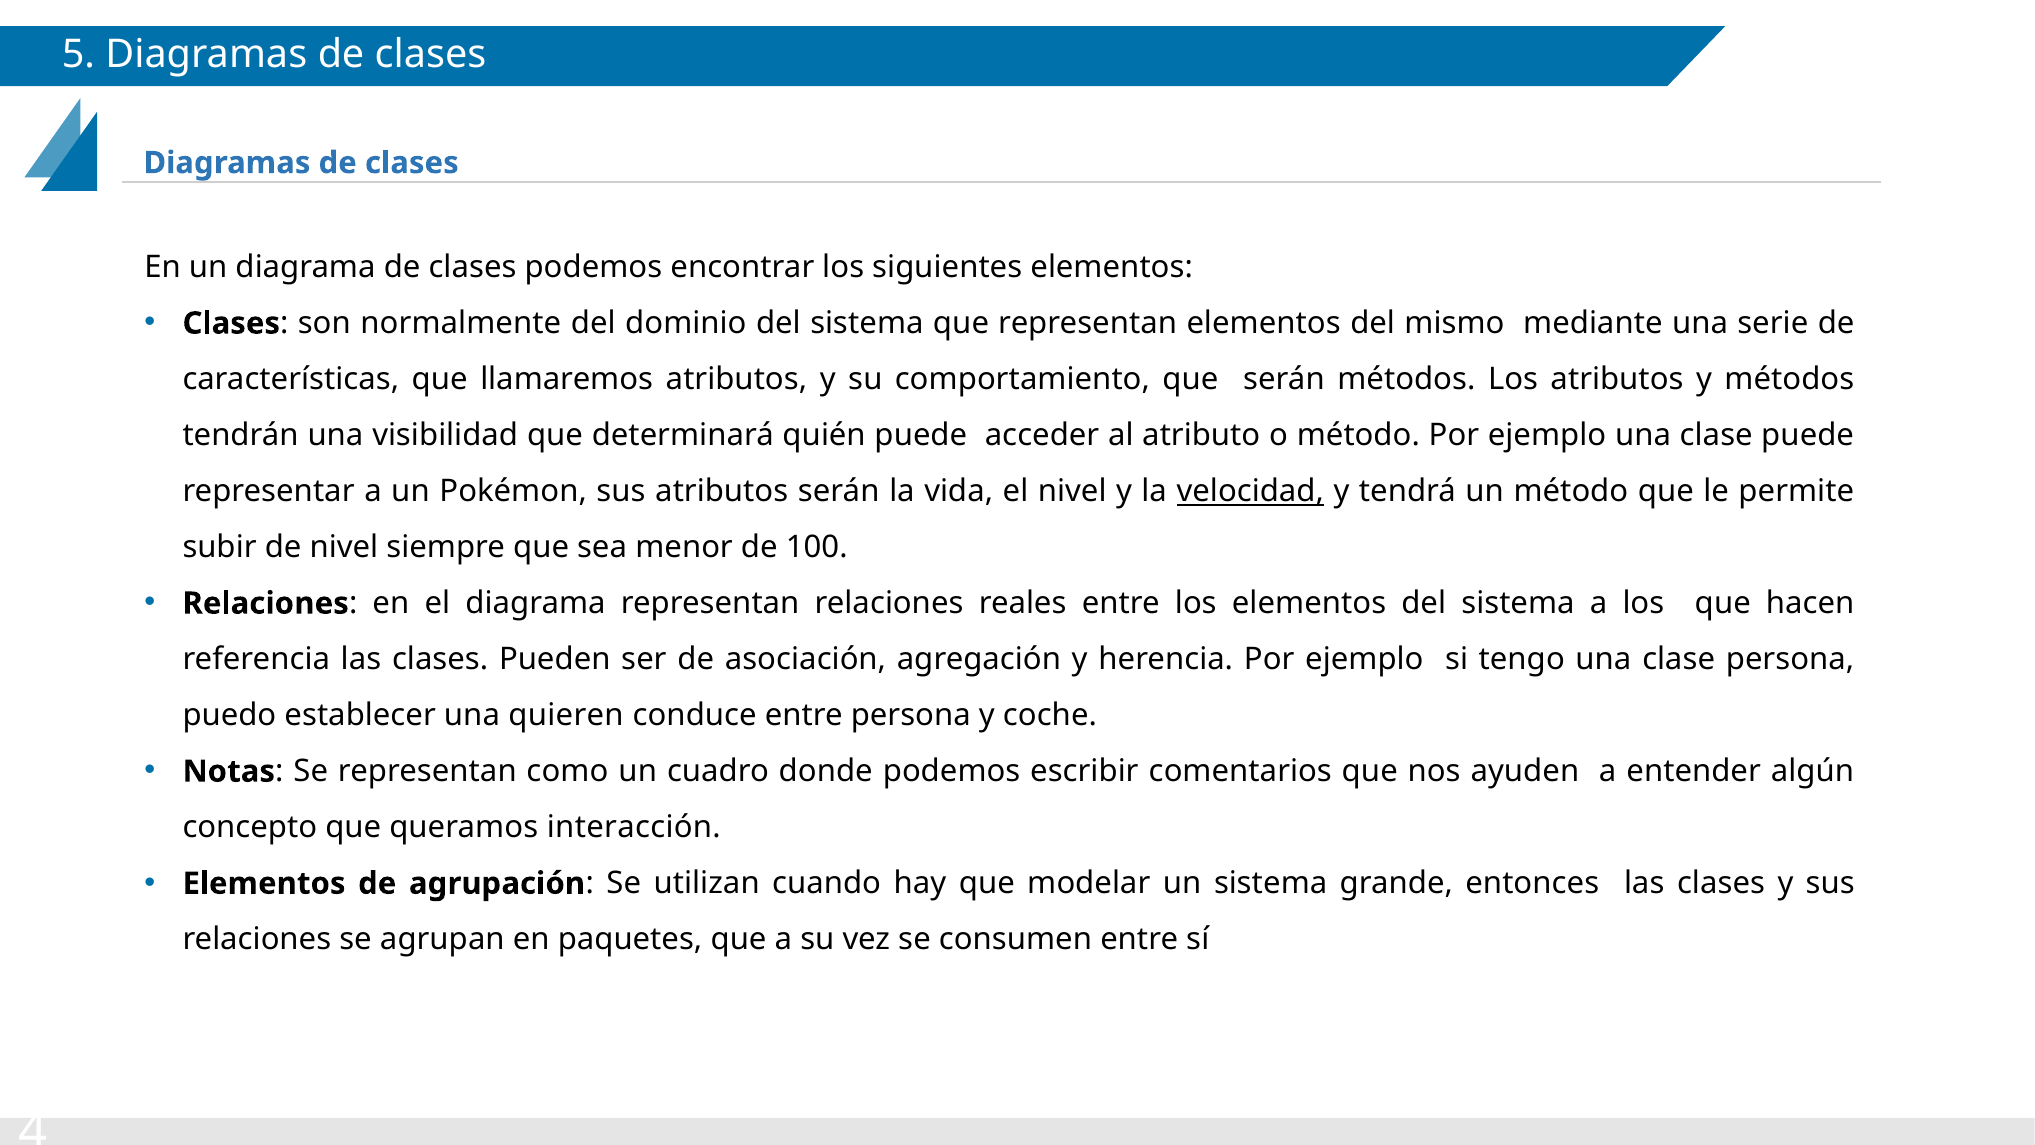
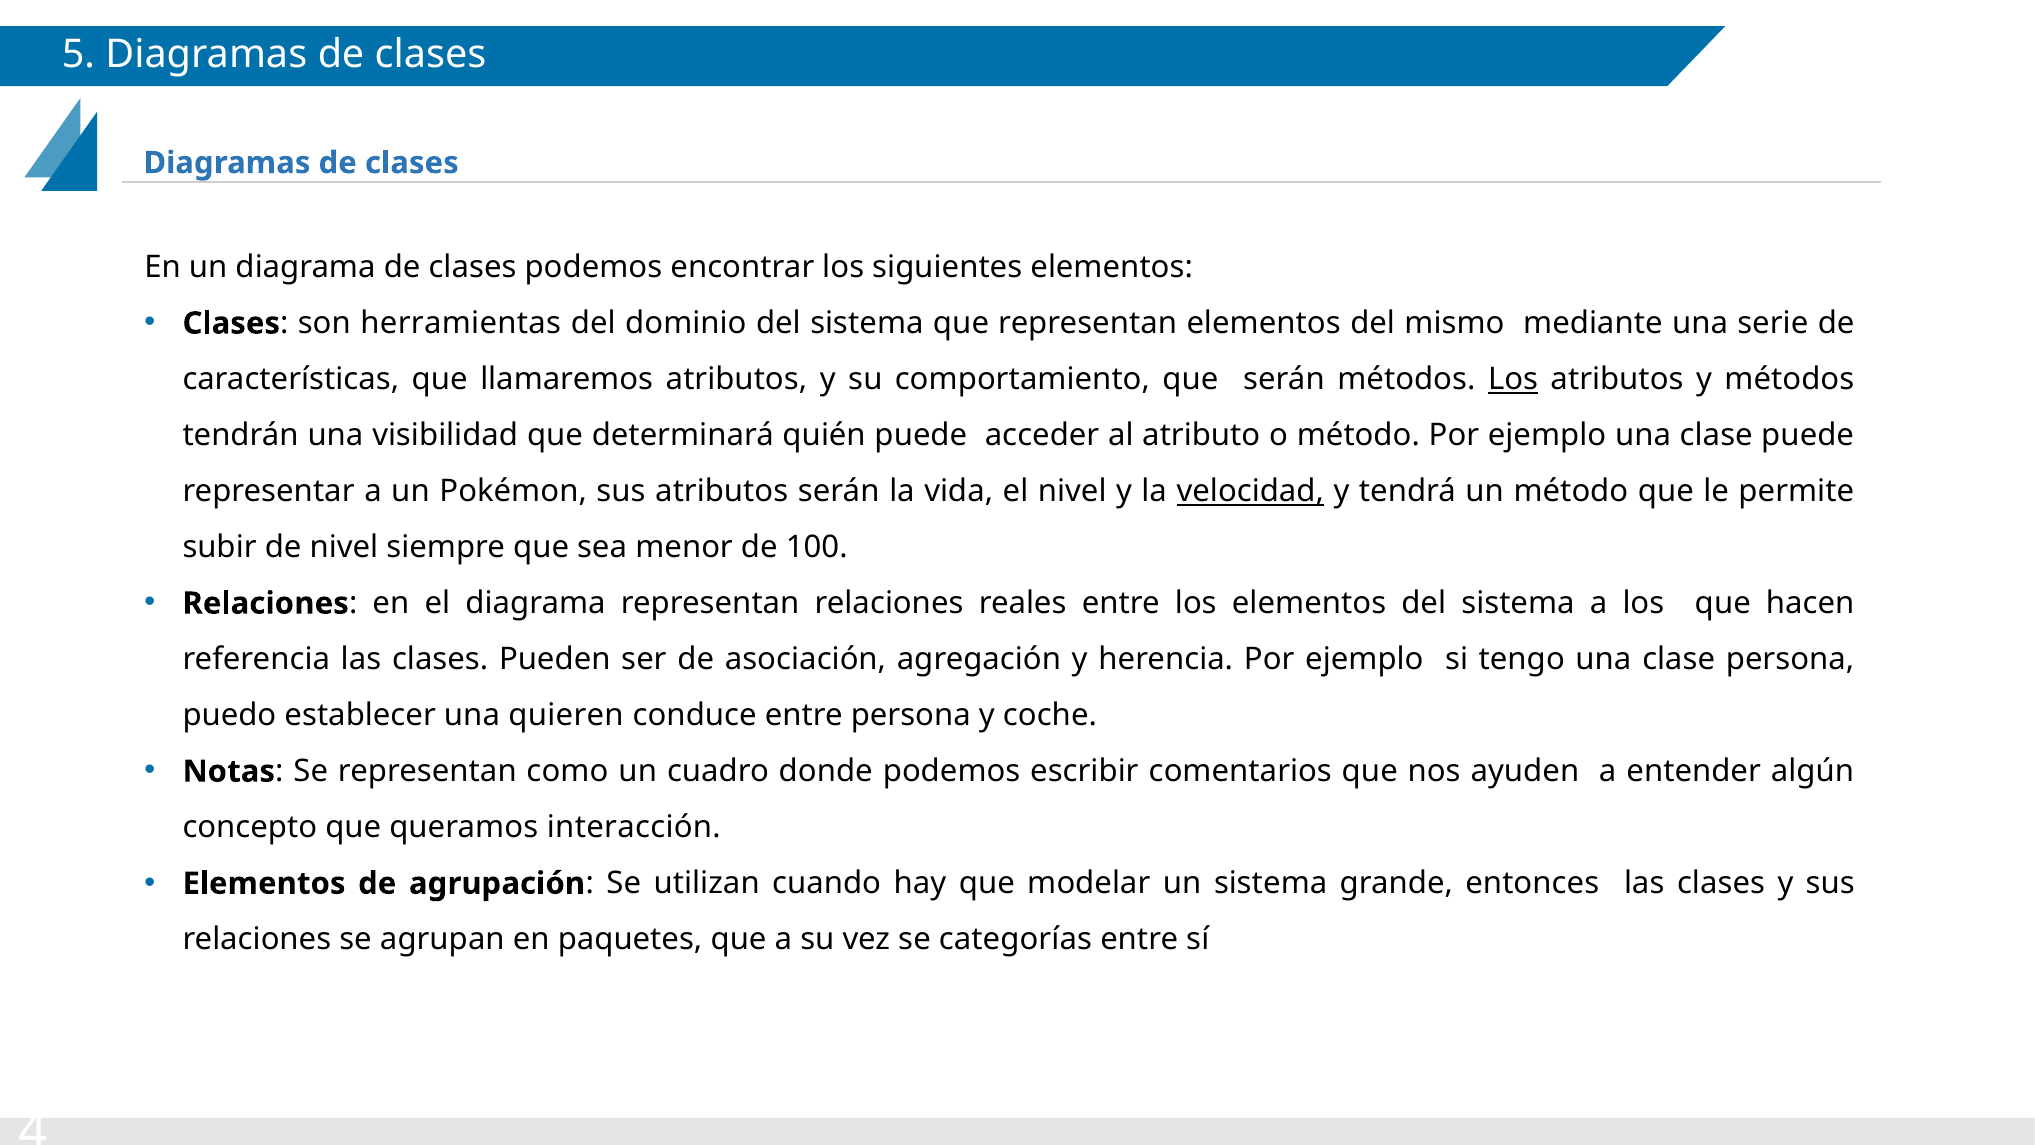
normalmente: normalmente -> herramientas (461, 323)
Los underline: none -> present (1513, 379)
consumen: consumen -> categorías (1015, 939)
